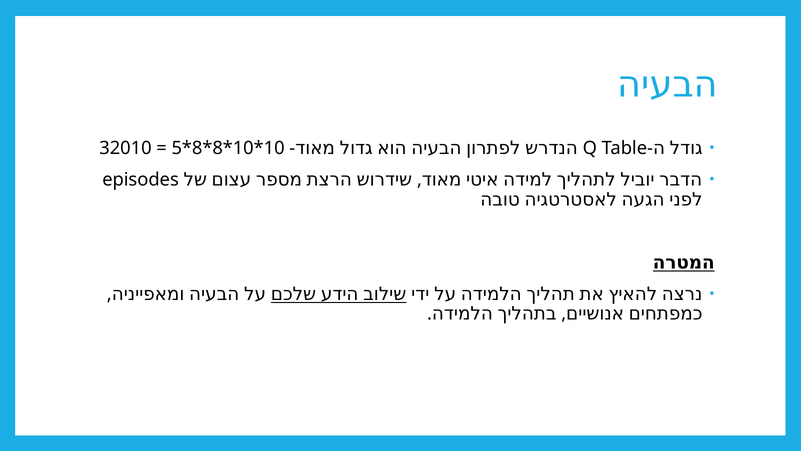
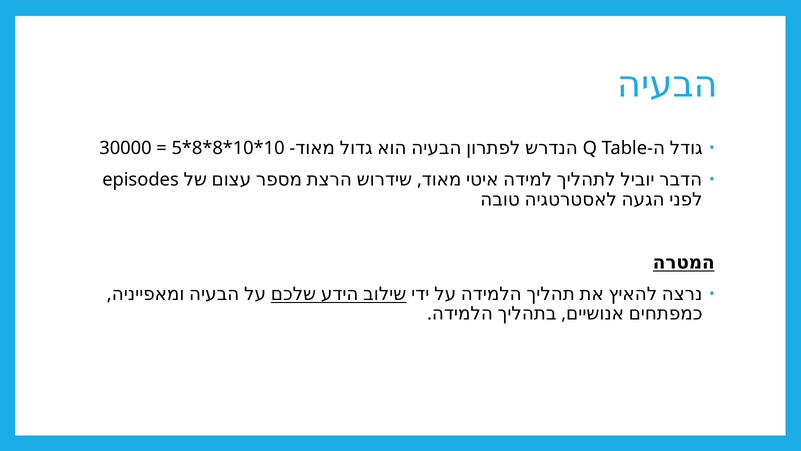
32010: 32010 -> 30000 (125, 148)
